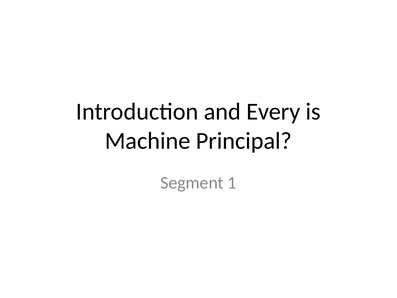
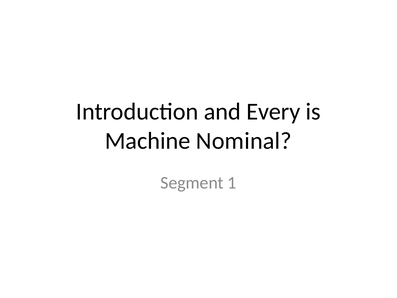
Principal: Principal -> Nominal (244, 141)
